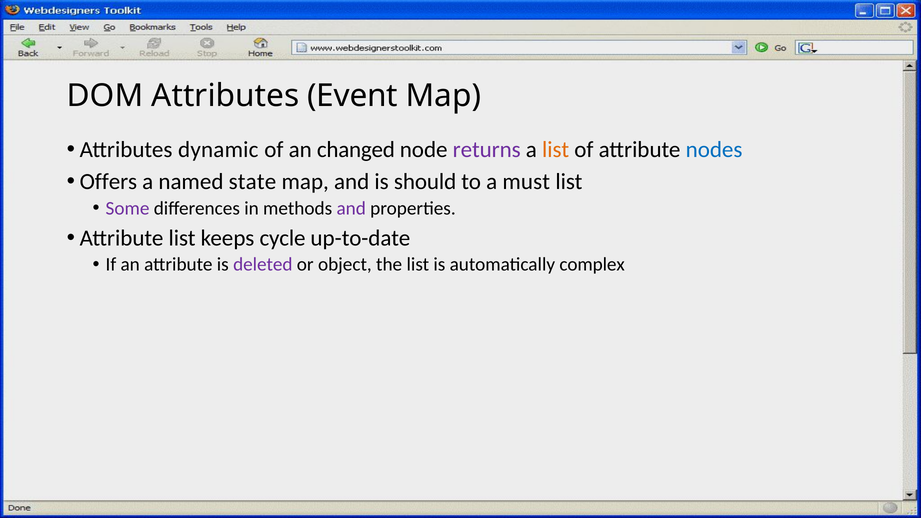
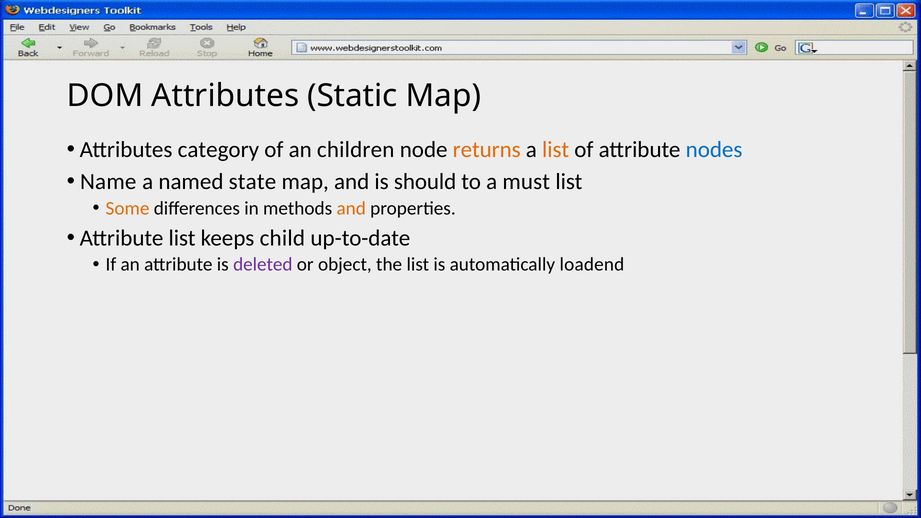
Event: Event -> Static (352, 96)
dynamic: dynamic -> category (218, 150)
changed: changed -> children (356, 150)
returns colour: purple -> orange (487, 150)
Offers: Offers -> Name (108, 182)
Some colour: purple -> orange (128, 208)
and colour: purple -> orange (351, 208)
cycle: cycle -> child (282, 238)
complex: complex -> loadend (592, 265)
